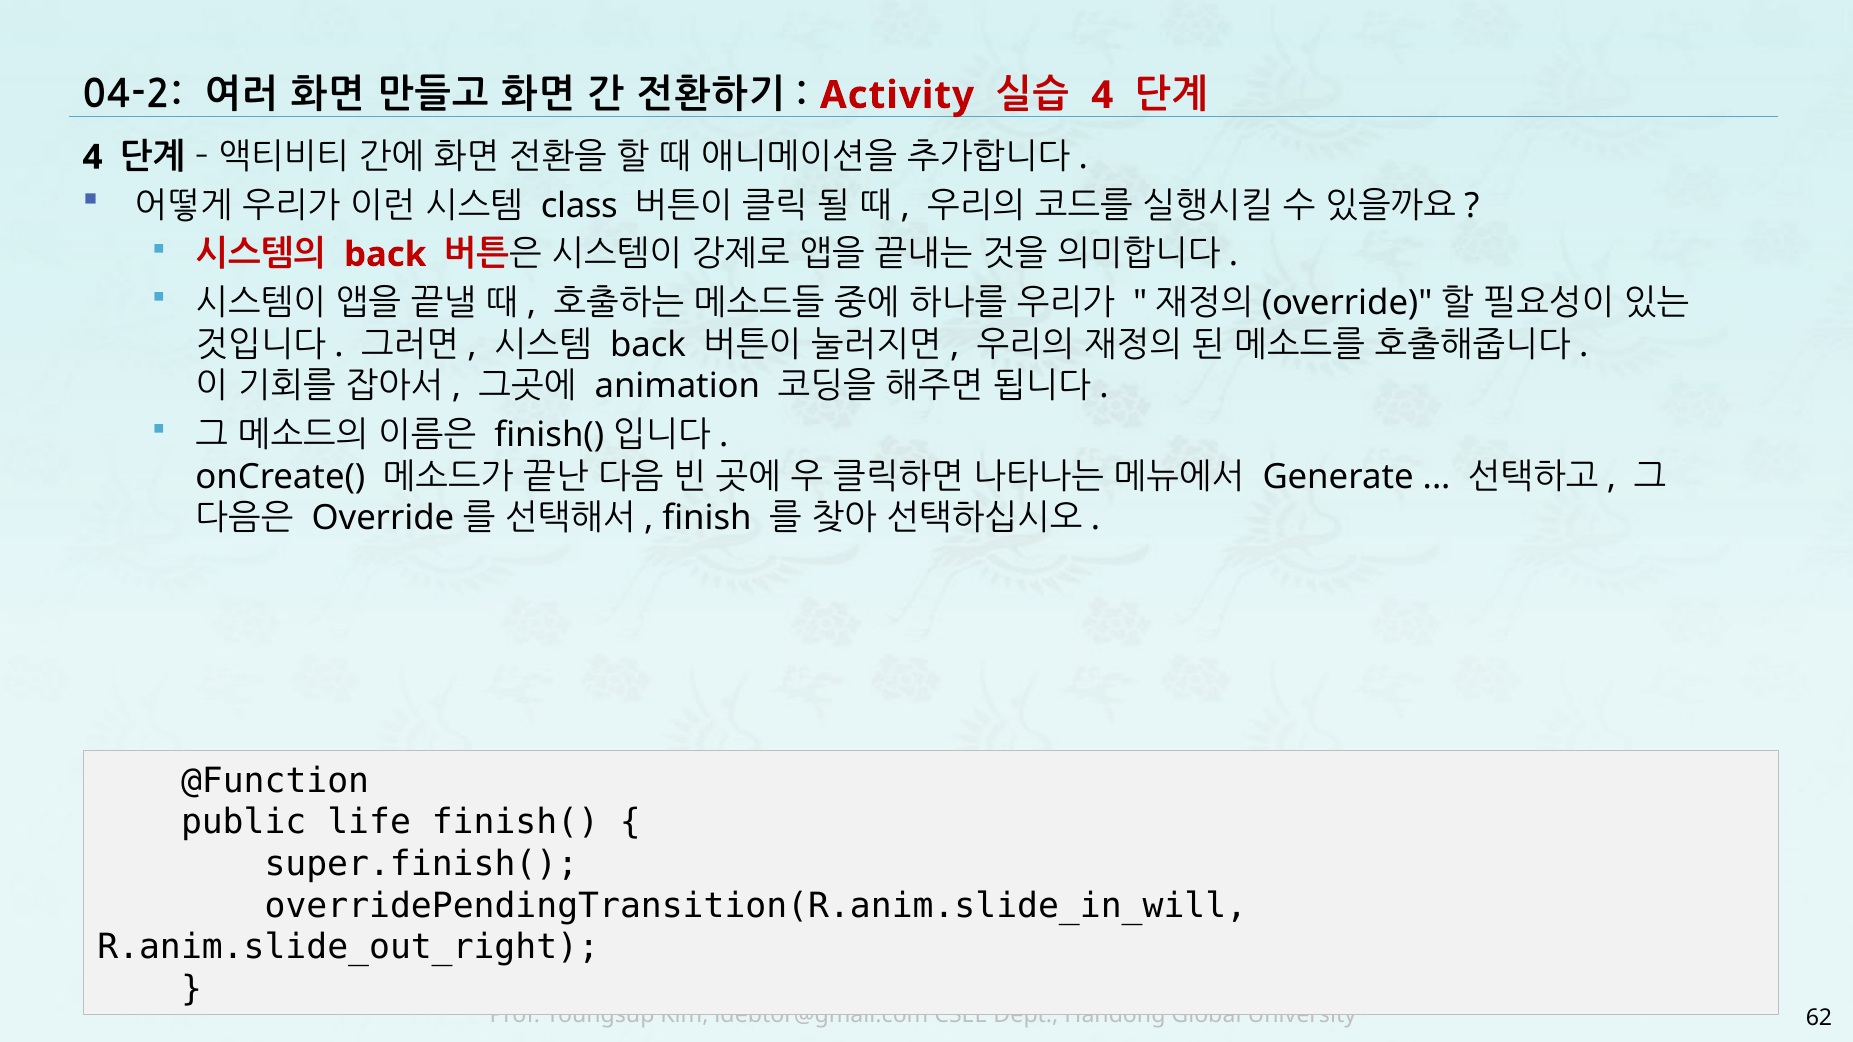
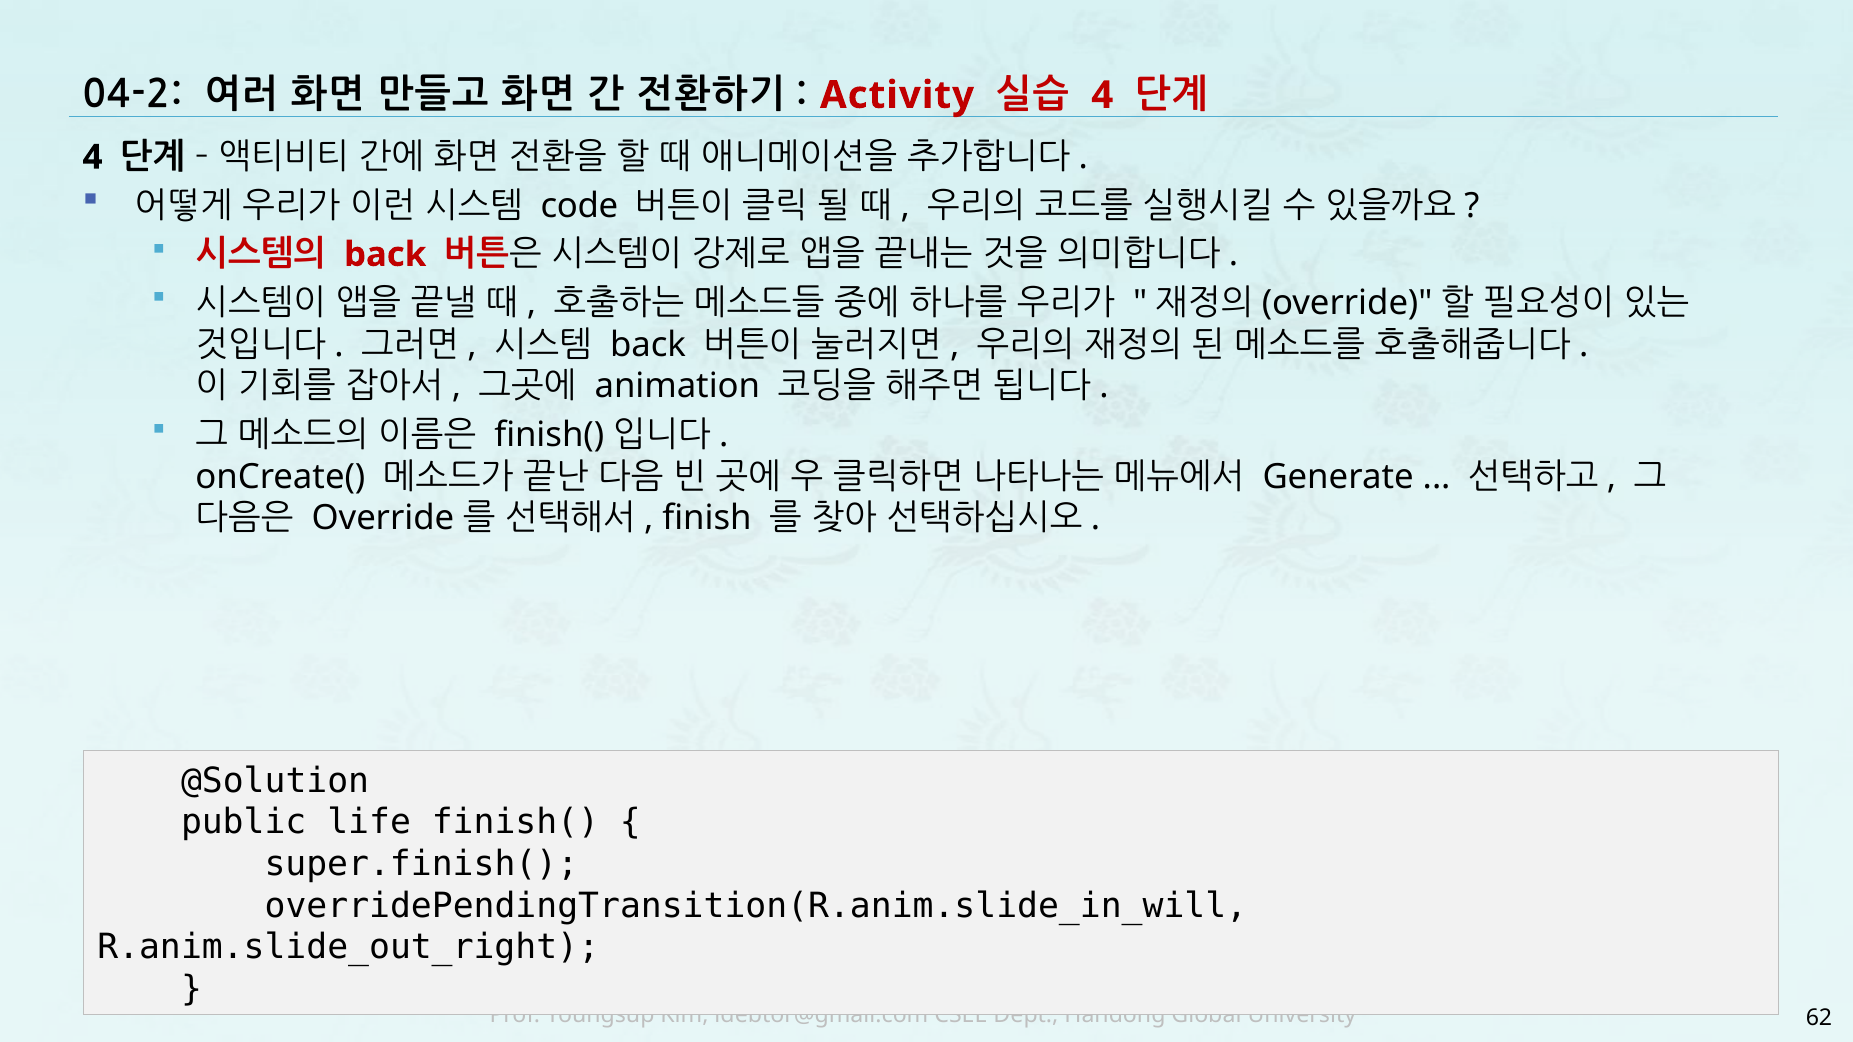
class: class -> code (579, 206)
@Function: @Function -> @Solution (275, 781)
